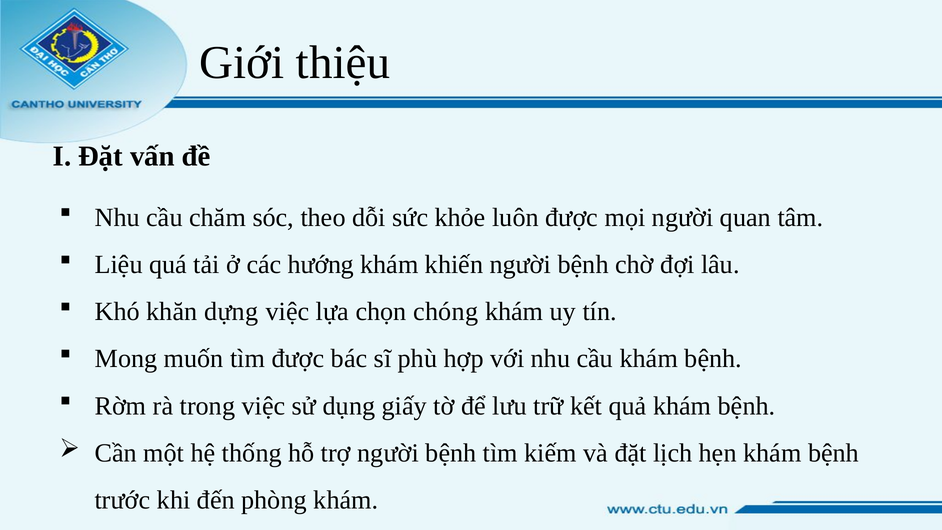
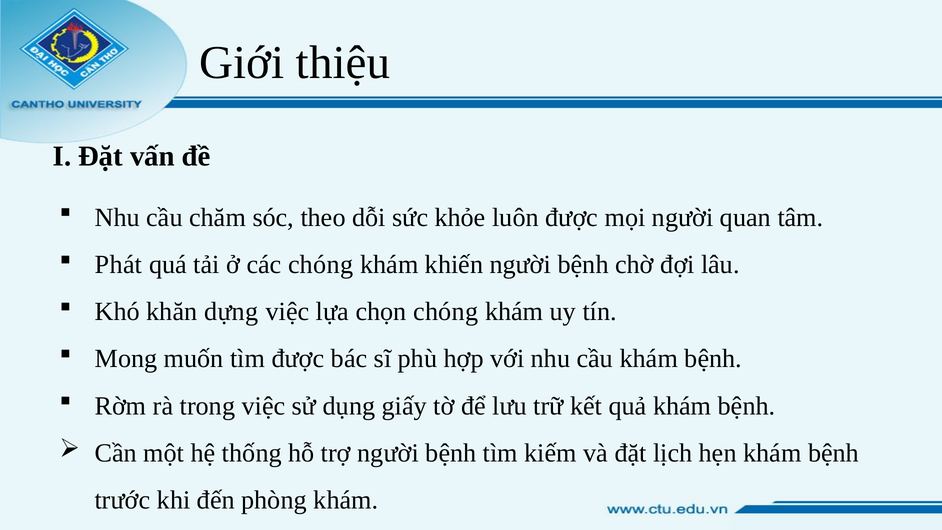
Liệu: Liệu -> Phát (119, 265)
các hướng: hướng -> chóng (321, 265)
